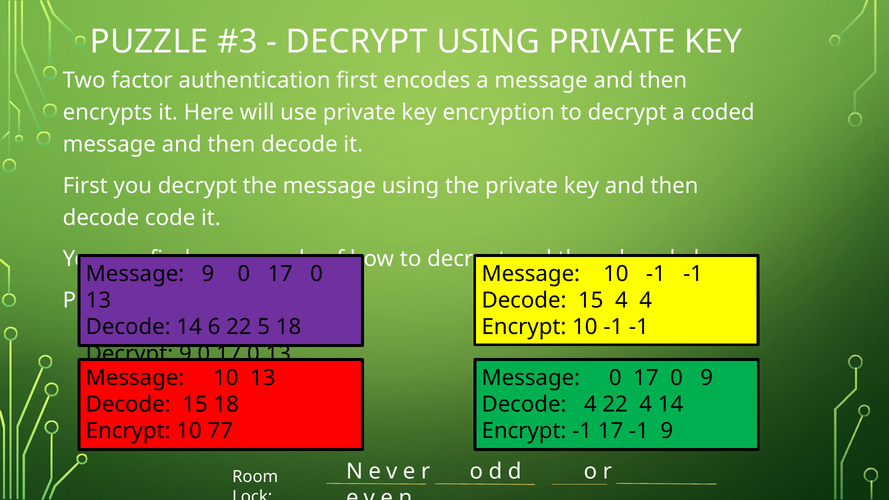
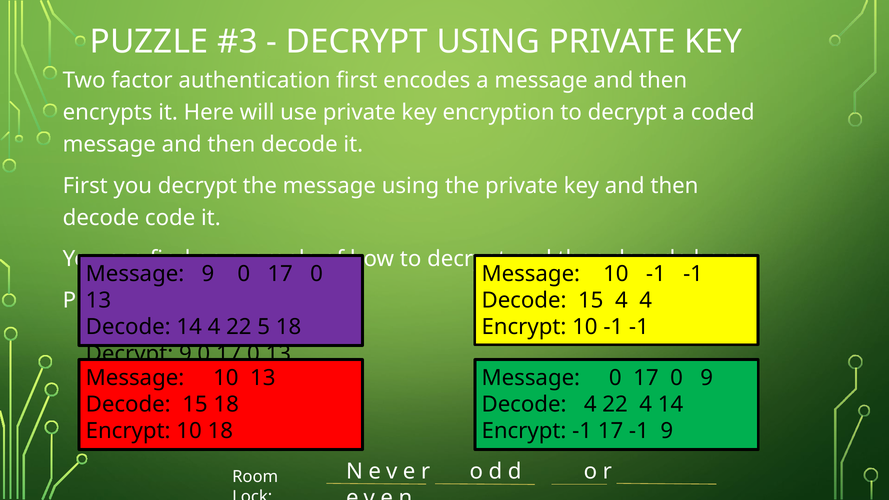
14 6: 6 -> 4 (214, 327)
10 77: 77 -> 18 (220, 431)
